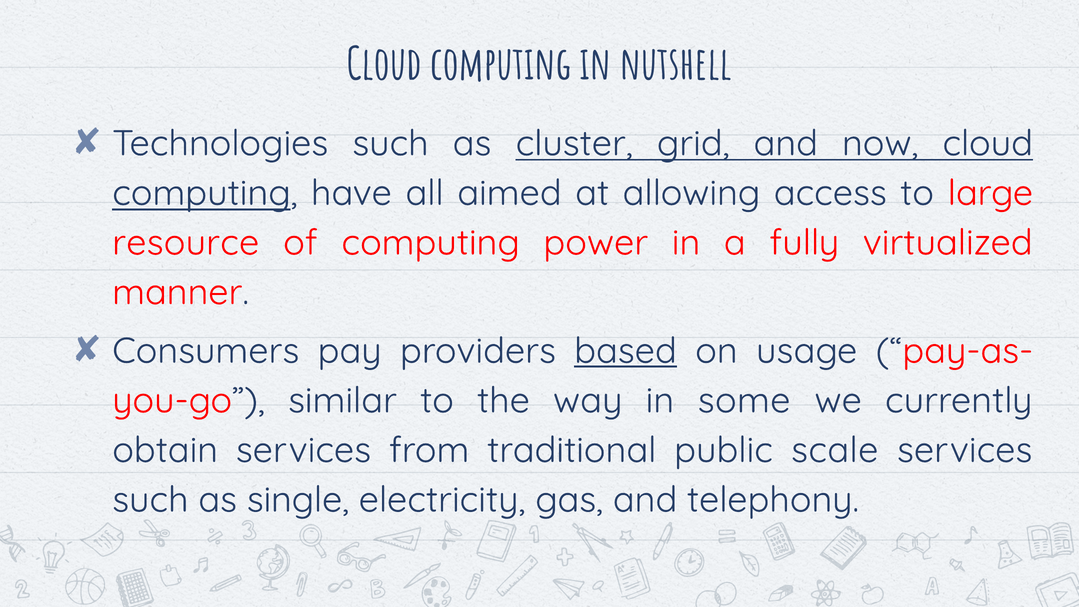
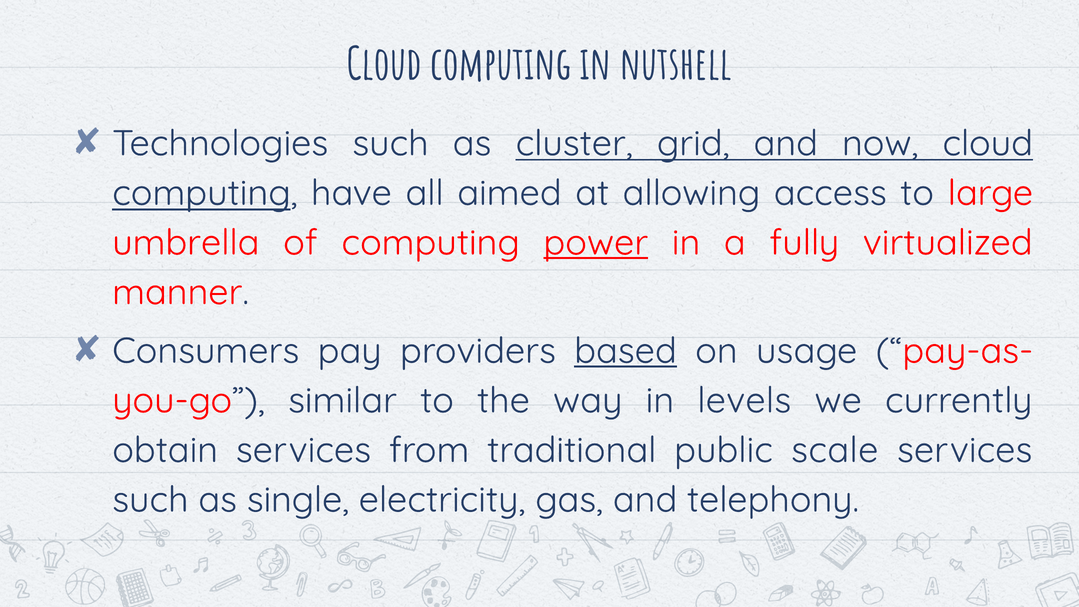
resource: resource -> umbrella (186, 243)
power underline: none -> present (596, 243)
some: some -> levels (744, 401)
